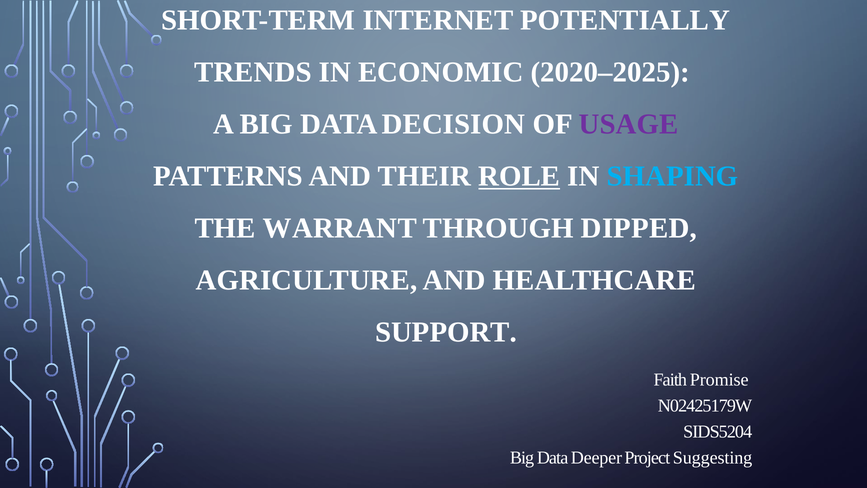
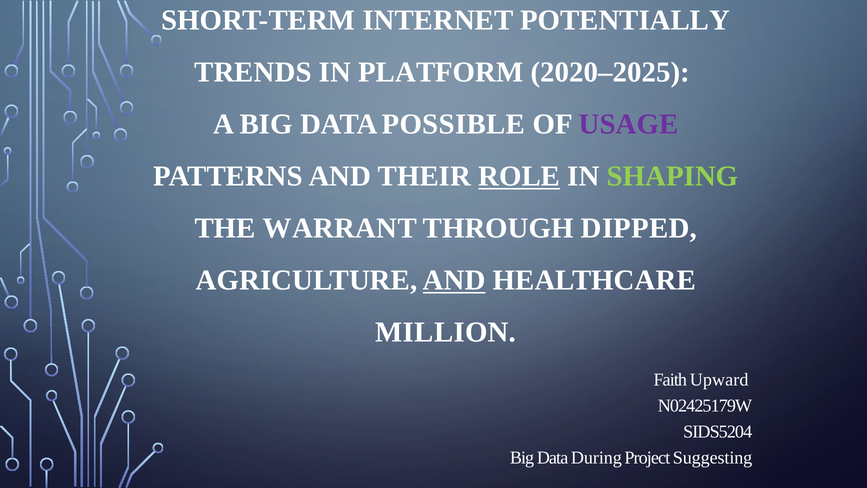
ECONOMIC: ECONOMIC -> PLATFORM (441, 72)
DECISION: DECISION -> POSSIBLE (453, 124)
SHAPING colour: light blue -> light green (673, 176)
AND underline: none -> present (454, 280)
SUPPORT: SUPPORT -> MILLION (446, 332)
Promise: Promise -> Upward (719, 380)
Deeper: Deeper -> During (596, 458)
